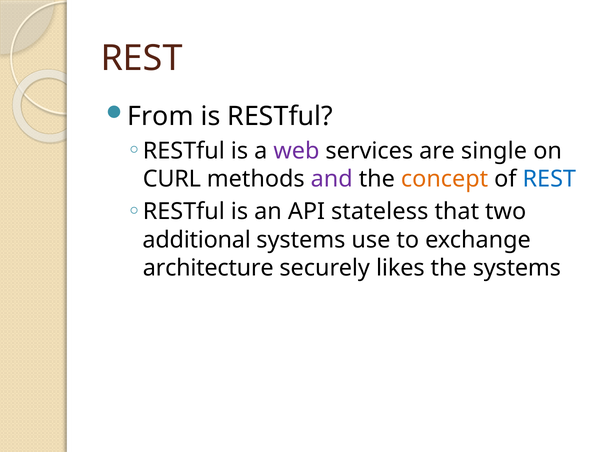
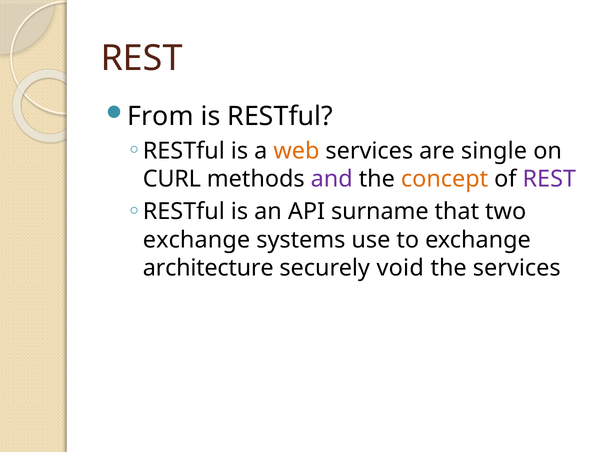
web colour: purple -> orange (296, 151)
REST colour: blue -> purple (549, 179)
stateless: stateless -> surname (380, 212)
additional: additional -> exchange (196, 240)
likes: likes -> void (400, 268)
the systems: systems -> services (517, 268)
